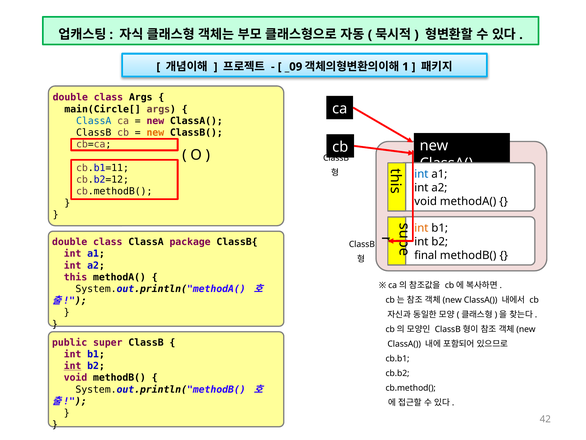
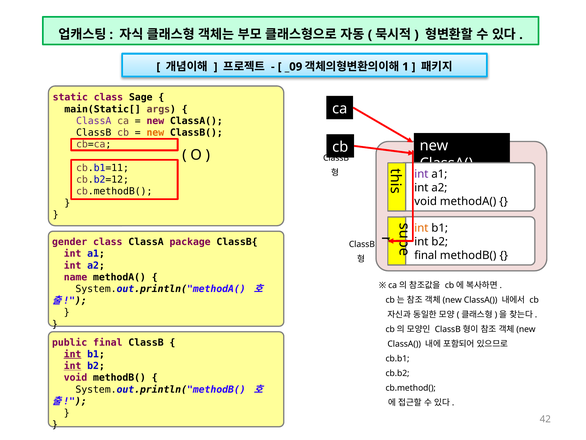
double: double -> static (70, 97)
class Args: Args -> Sage (141, 97)
main(Circle[: main(Circle[ -> main(Static[ (103, 109)
ClassA colour: blue -> purple (94, 121)
int colour: blue -> purple (421, 174)
double: double -> gender (70, 242)
this: this -> name (75, 277)
public super: super -> final (108, 342)
int underline: none -> present (73, 354)
